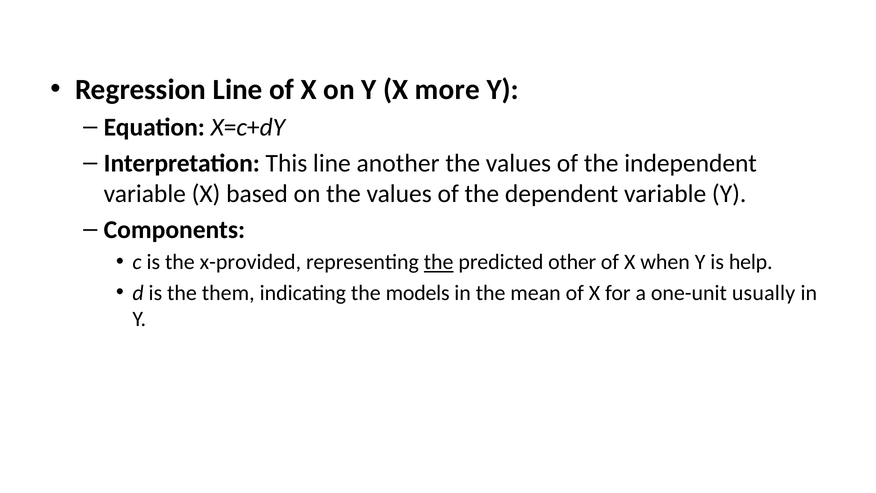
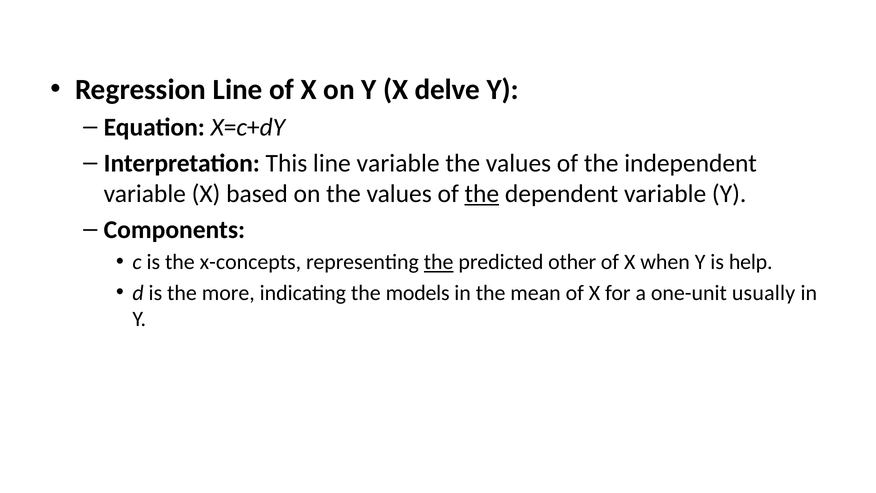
more: more -> delve (448, 89)
line another: another -> variable (398, 163)
the underline: none -> present (482, 194)
x-provided: x-provided -> x-concepts (250, 262)
them: them -> more (228, 293)
